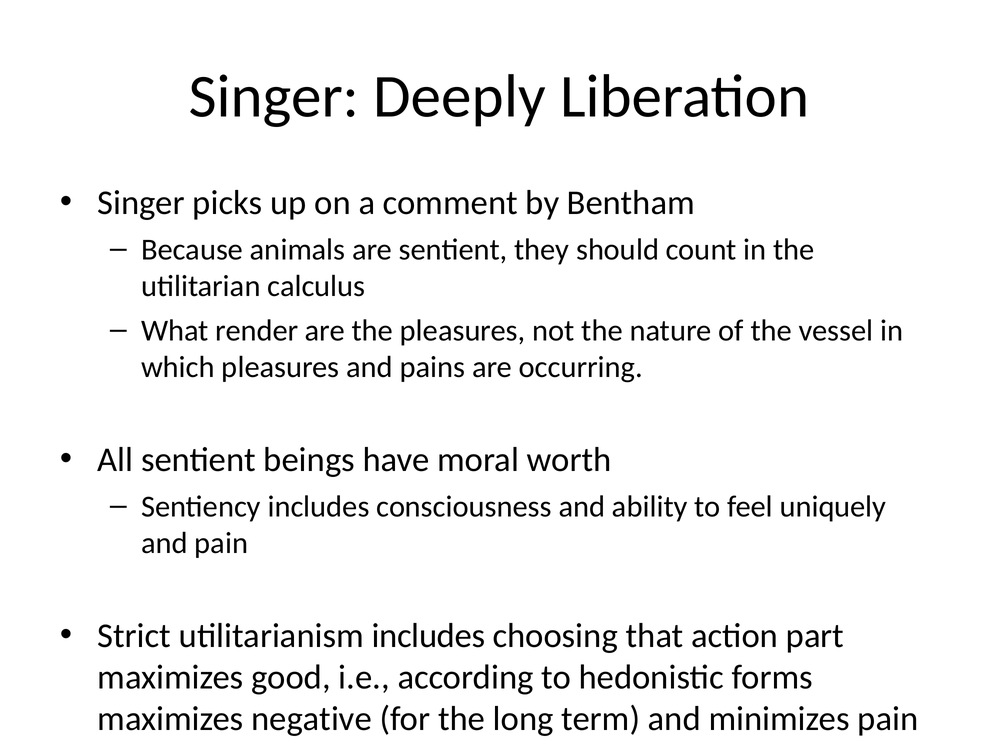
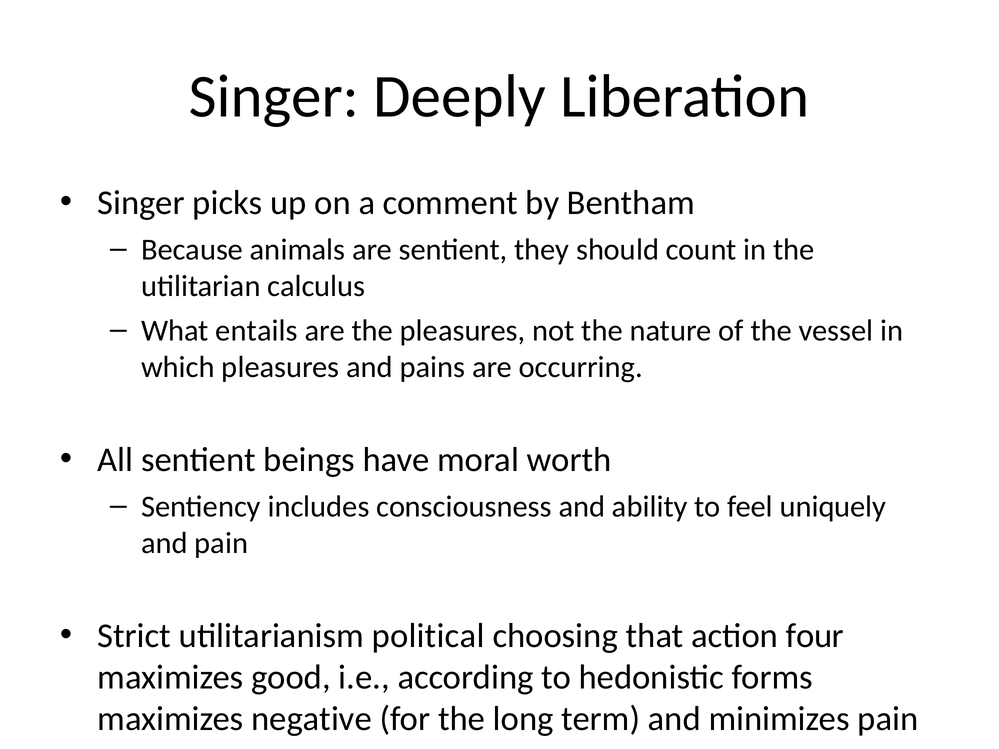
render: render -> entails (257, 331)
utilitarianism includes: includes -> political (428, 636)
part: part -> four (815, 636)
